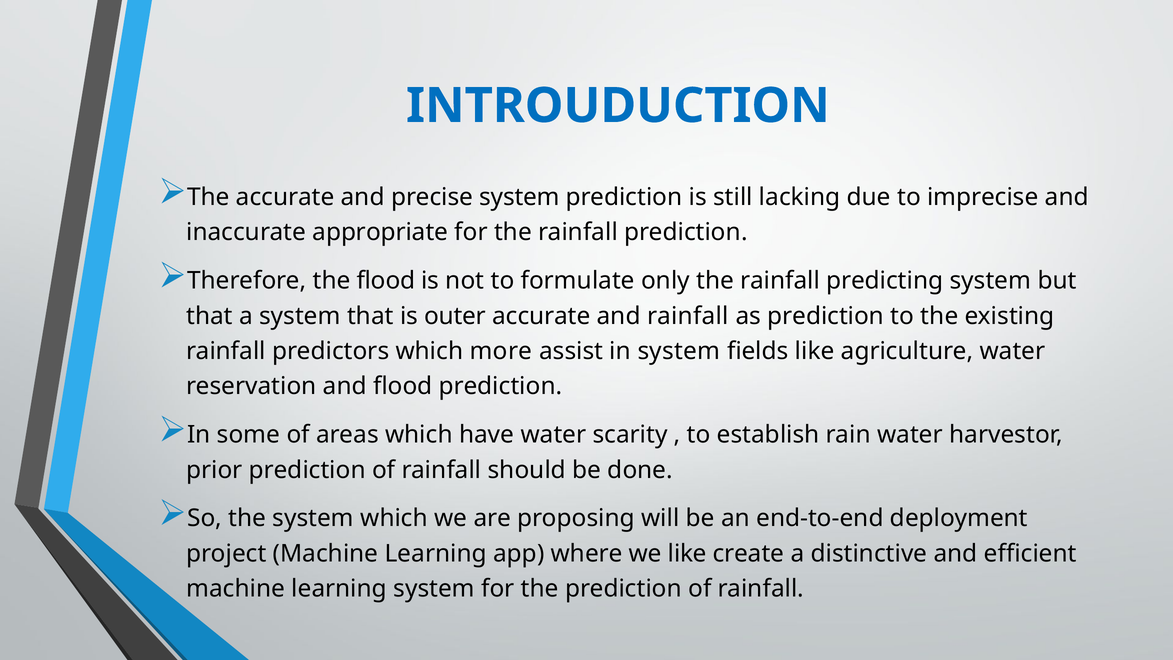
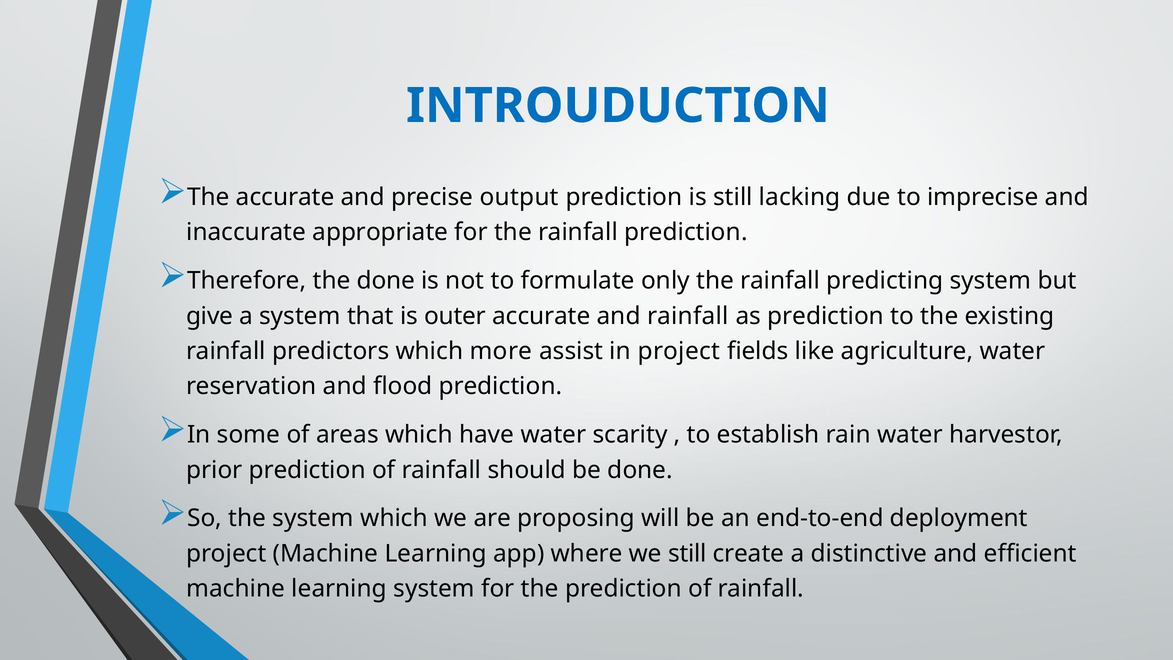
precise system: system -> output (519, 197)
the flood: flood -> done (386, 281)
that: that -> give (210, 316)
in system: system -> project (679, 351)
we like: like -> still (687, 554)
